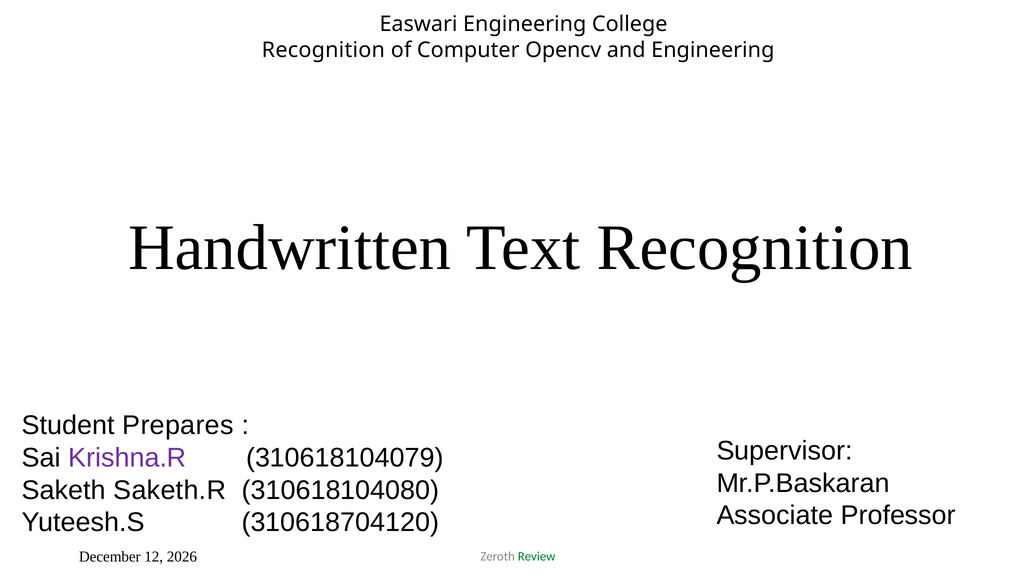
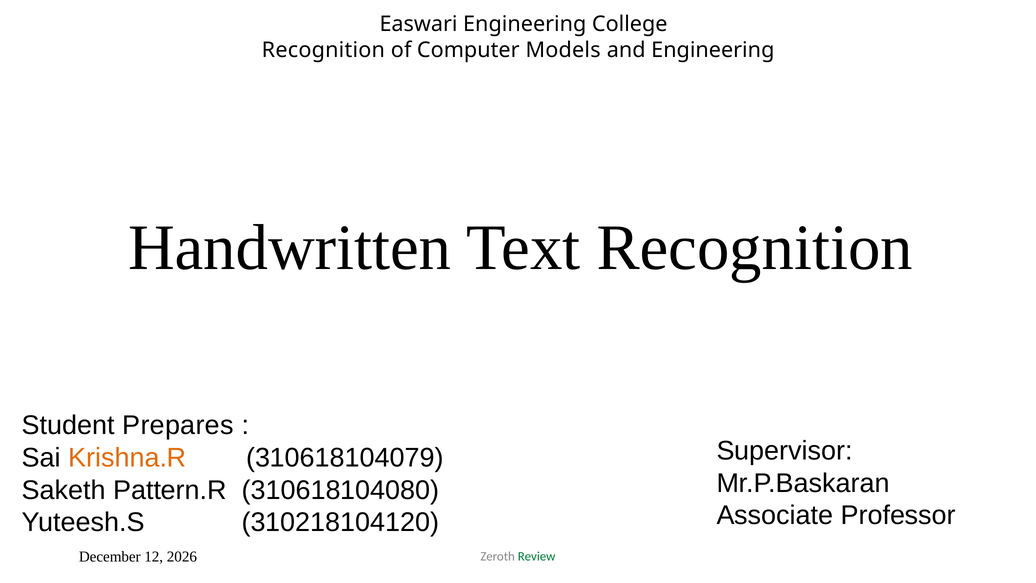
Opencv: Opencv -> Models (563, 50)
Krishna.R colour: purple -> orange (127, 458)
Saketh.R: Saketh.R -> Pattern.R (170, 490)
310618704120: 310618704120 -> 310218104120 (340, 522)
